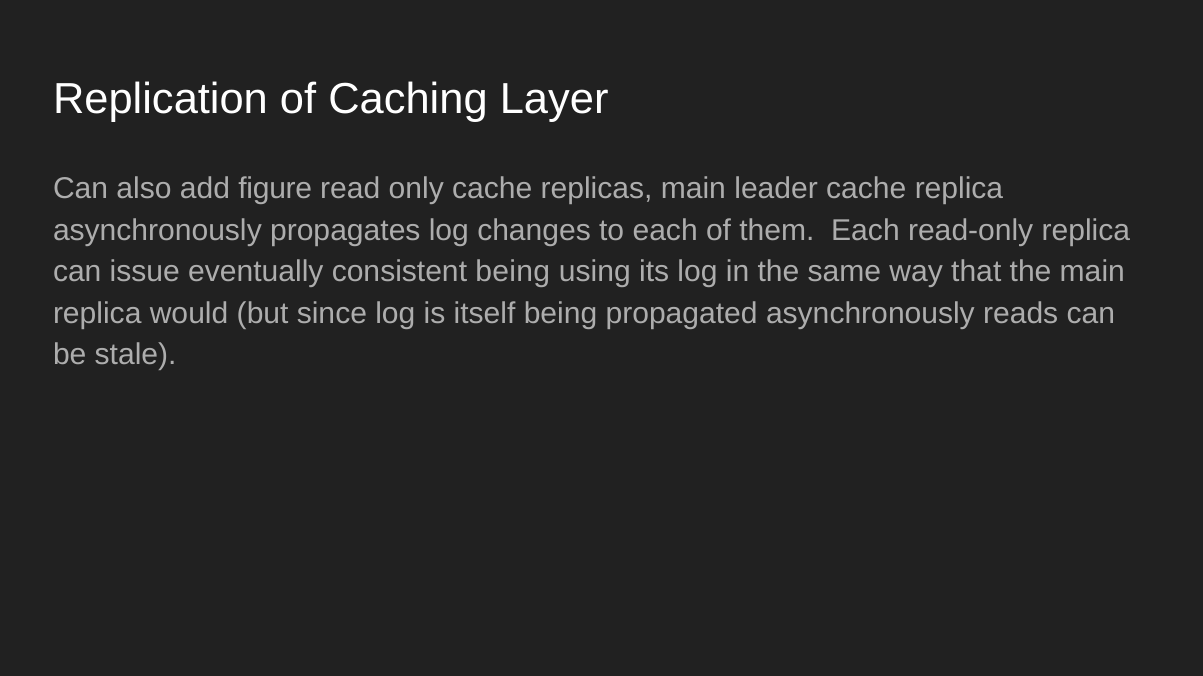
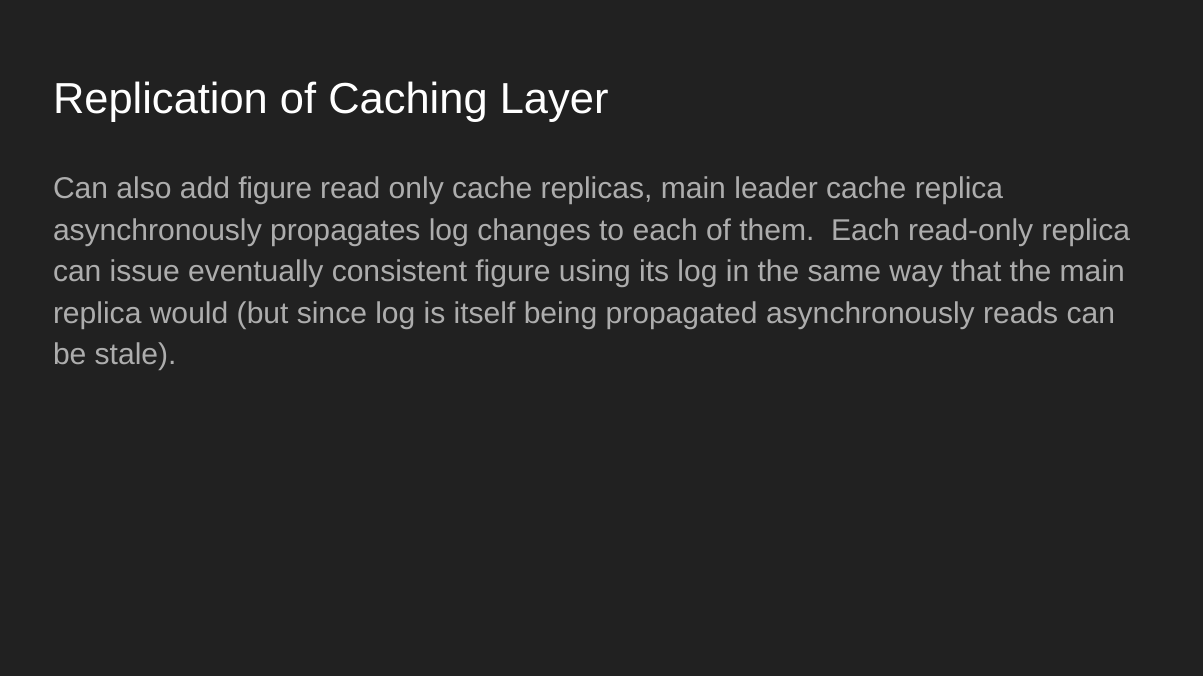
consistent being: being -> figure (513, 272)
